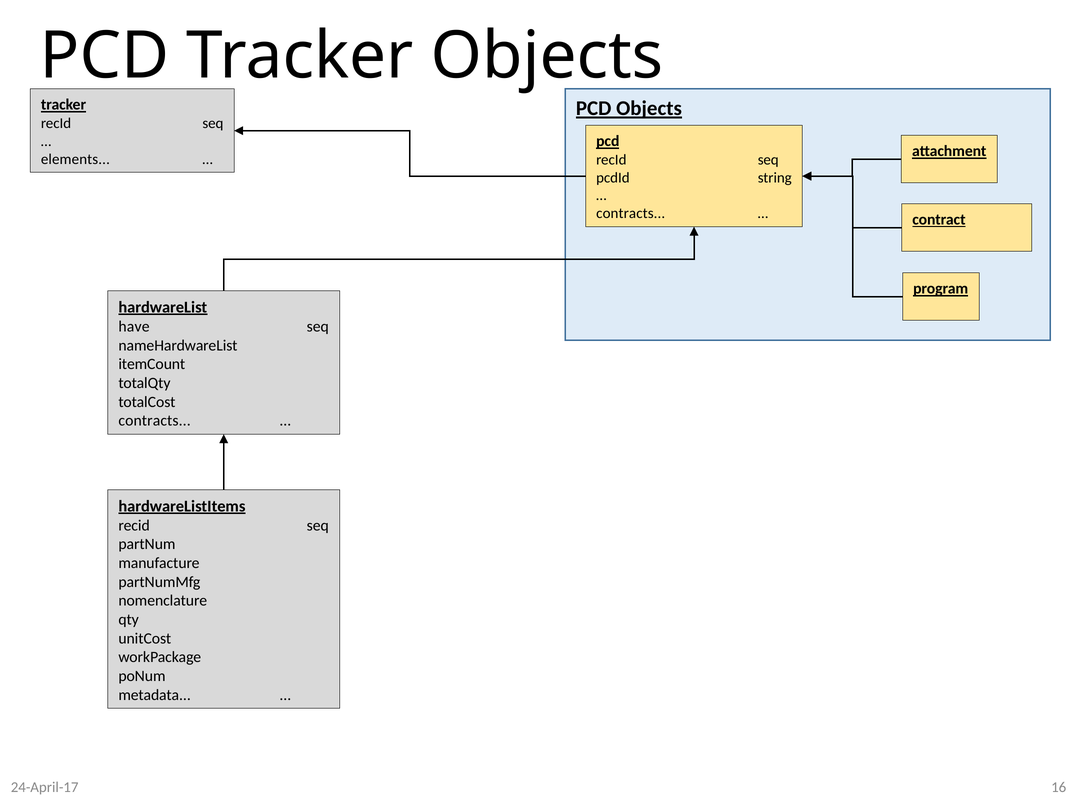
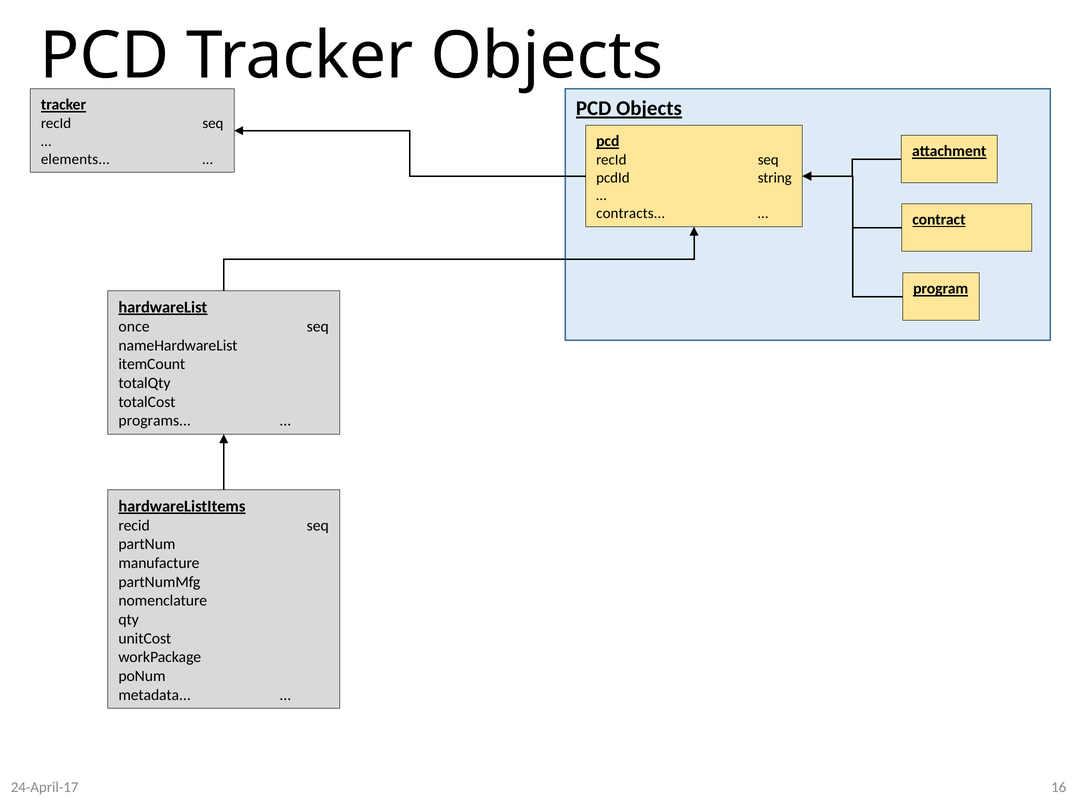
have: have -> once (134, 326)
contracts: contracts -> programs (155, 421)
